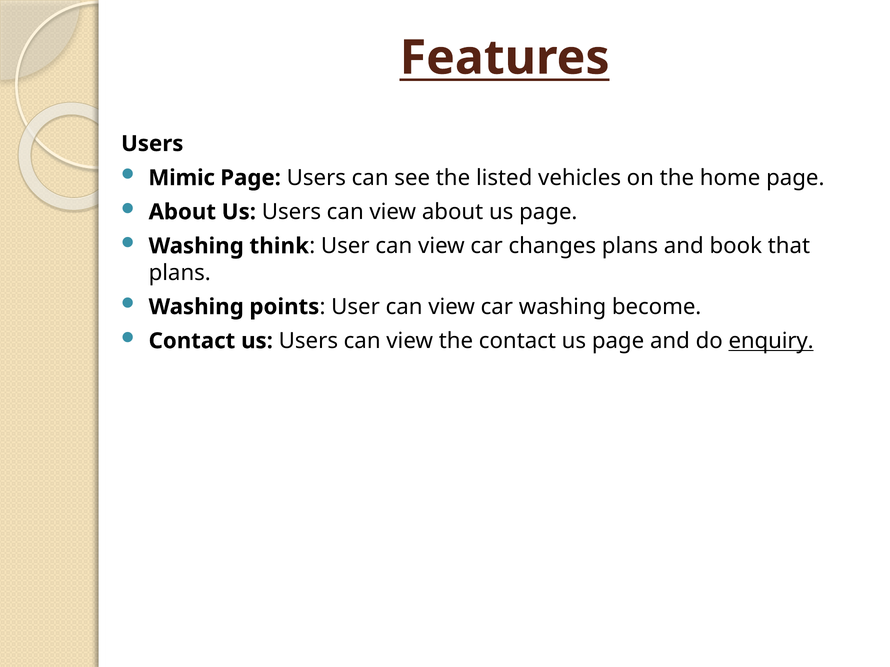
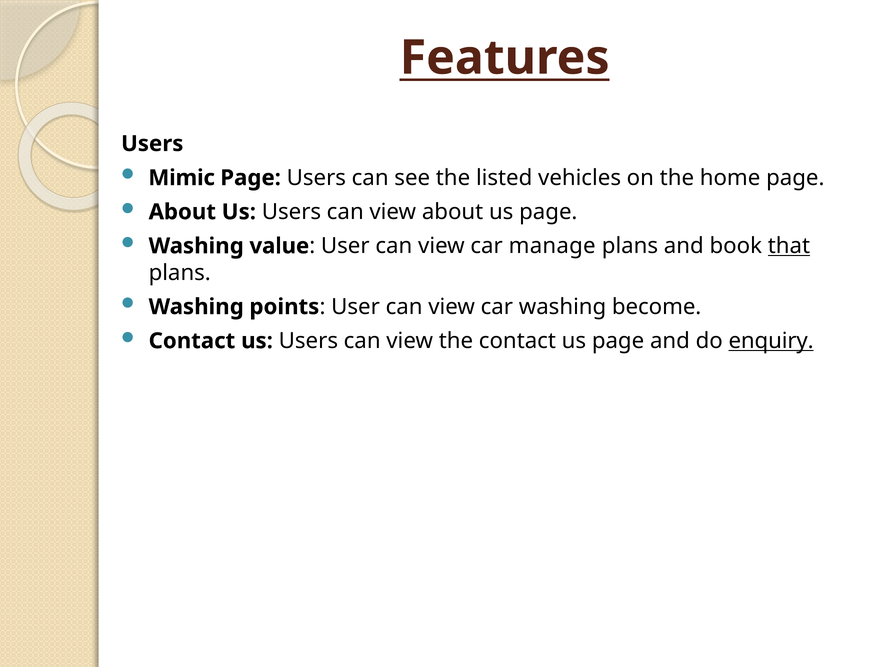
think: think -> value (279, 246)
changes: changes -> manage (552, 246)
that underline: none -> present (789, 246)
